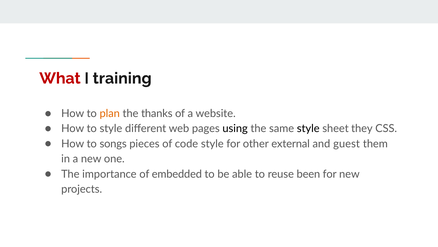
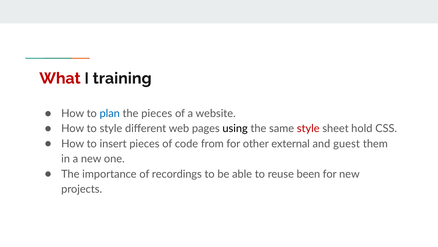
plan colour: orange -> blue (110, 113)
the thanks: thanks -> pieces (157, 113)
style colour: black -> red (308, 128)
they: they -> hold (362, 128)
songs: songs -> insert (113, 143)
code style: style -> from (212, 143)
embedded: embedded -> recordings (177, 174)
